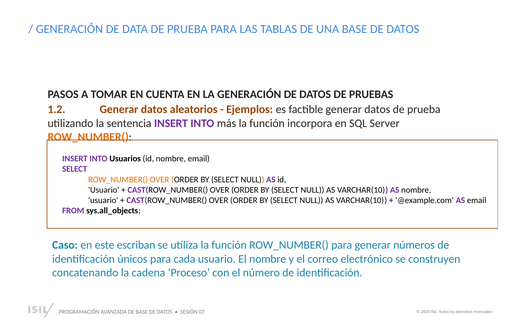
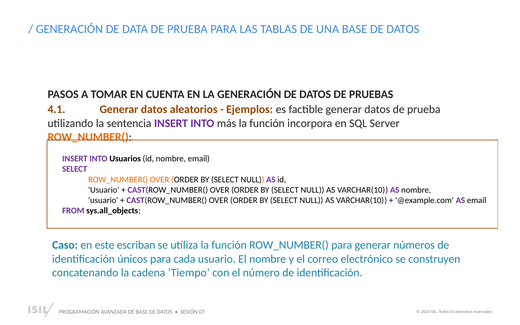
1.2: 1.2 -> 4.1 (57, 109)
Proceso: Proceso -> Tiempo (189, 273)
